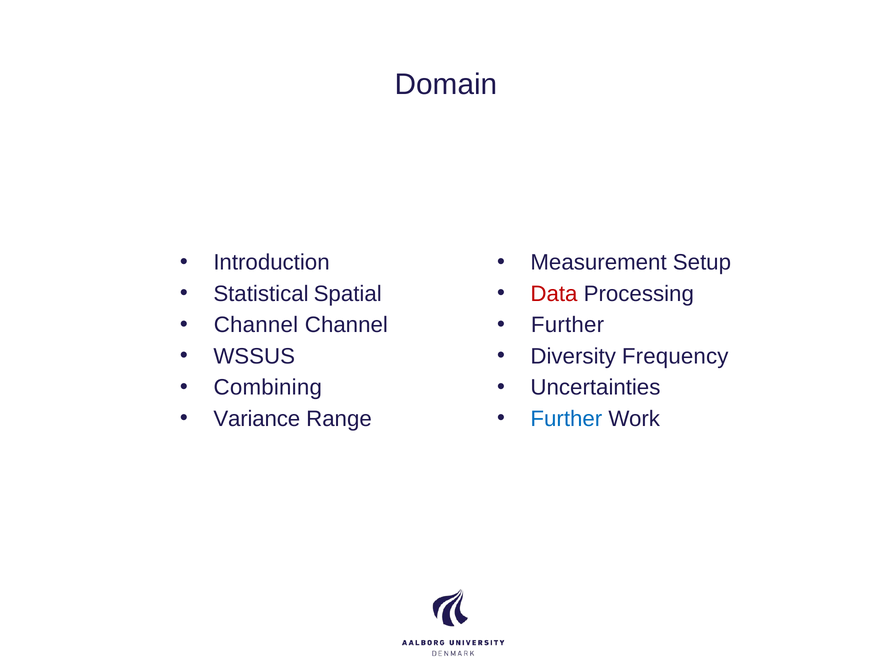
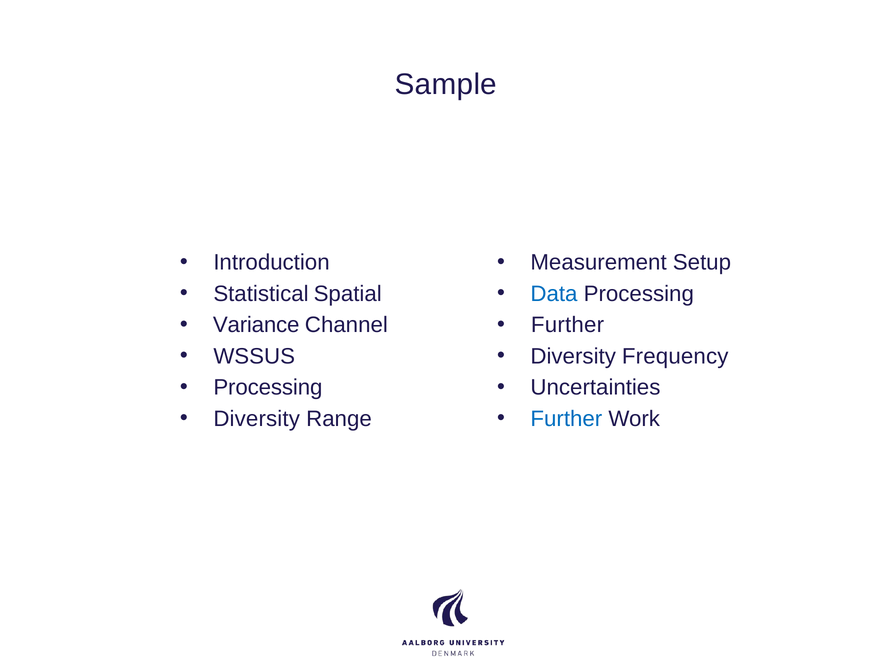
Domain: Domain -> Sample (446, 85)
Data colour: red -> blue (554, 294)
Channel: Channel -> Variance (256, 325)
Combining: Combining -> Processing (268, 387)
Variance: Variance -> Diversity (257, 419)
